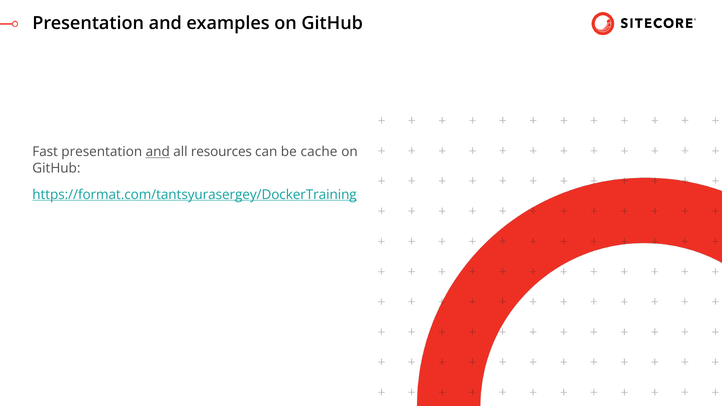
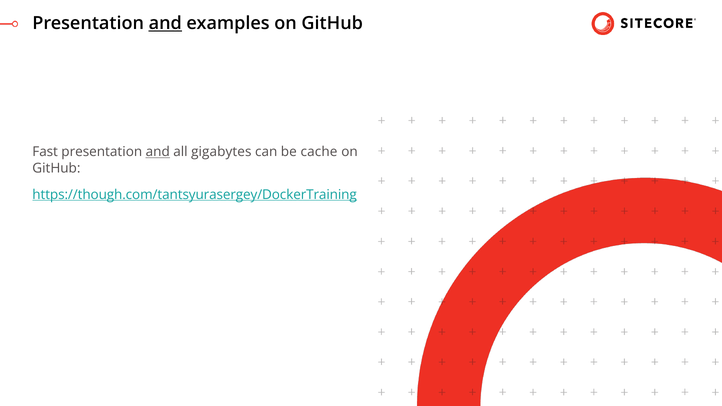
and underline: none -> present (165, 23)
resources: resources -> gigabytes (221, 152)
https://format.com/tantsyurasergey/DockerTraining: https://format.com/tantsyurasergey/DockerTraining -> https://though.com/tantsyurasergey/DockerTraining (195, 195)
